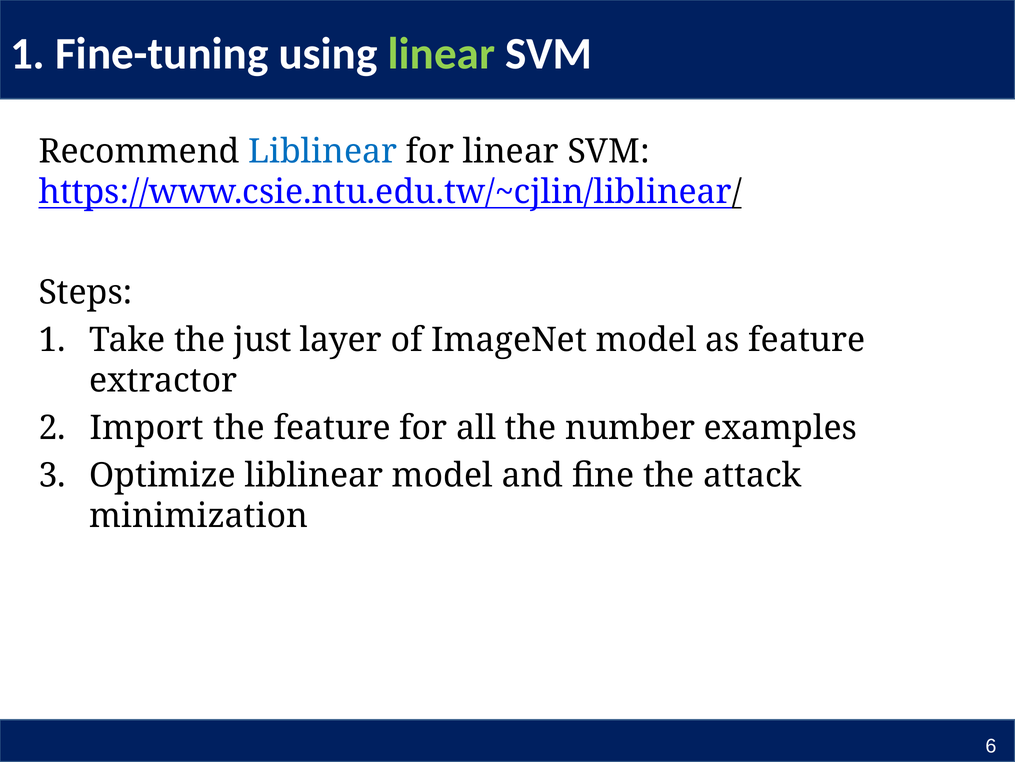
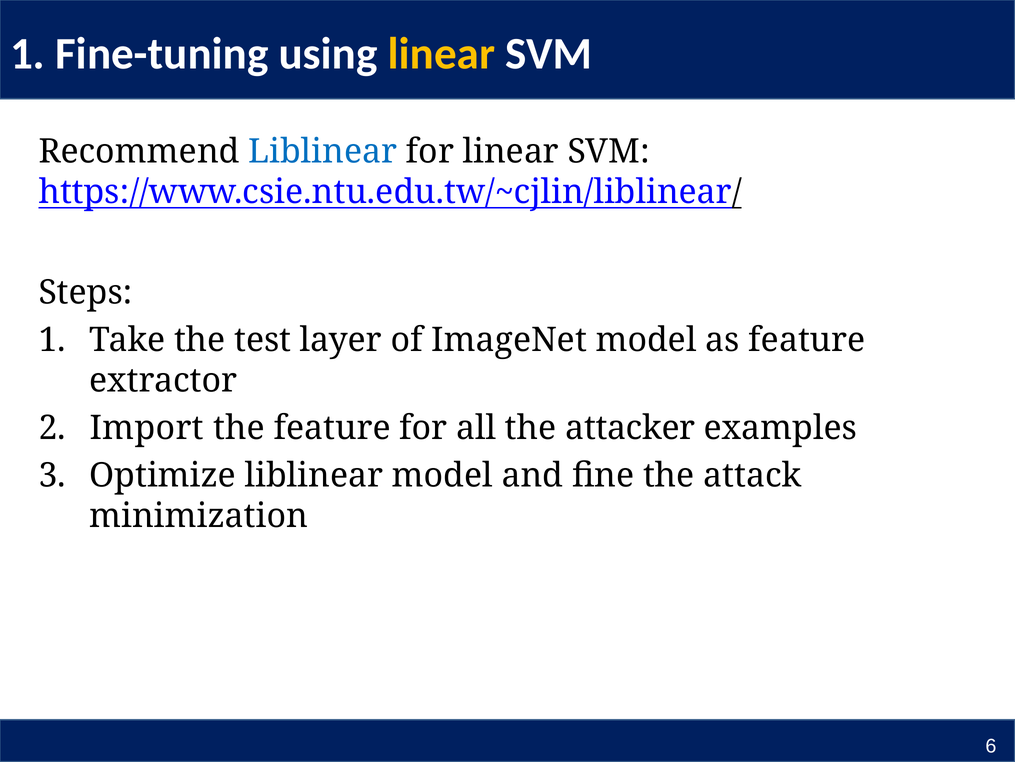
linear colour: light green -> yellow (441, 54)
just: just -> test (263, 340)
number: number -> attacker (630, 428)
